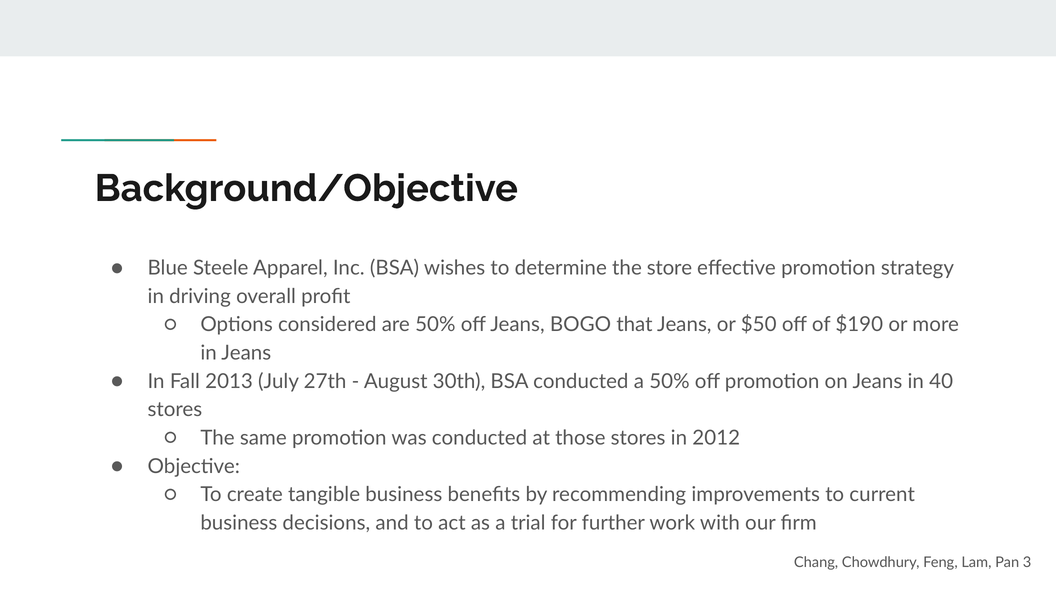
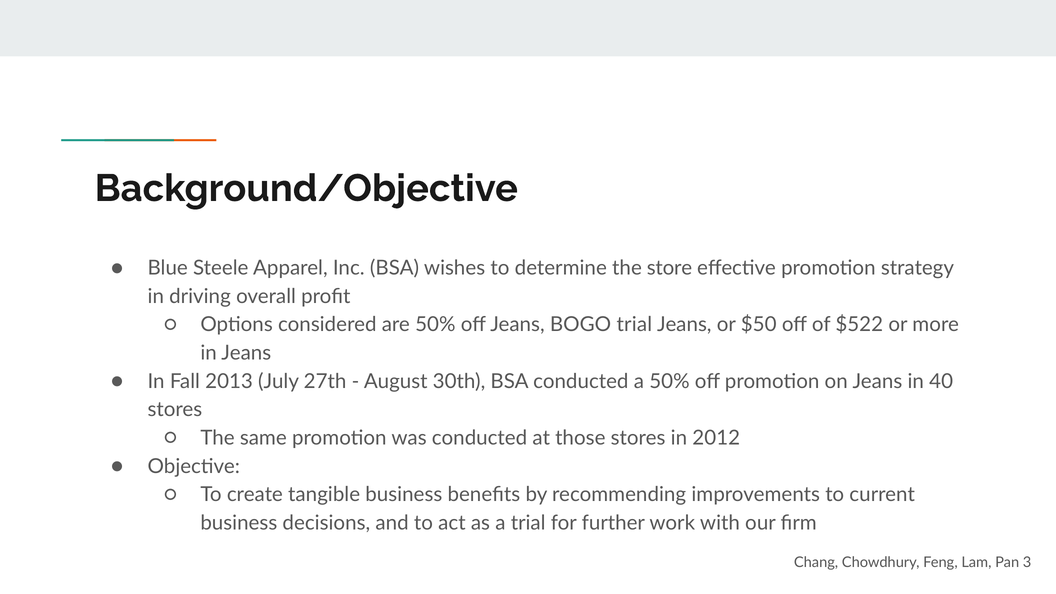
BOGO that: that -> trial (634, 325)
$190: $190 -> $522 (859, 325)
